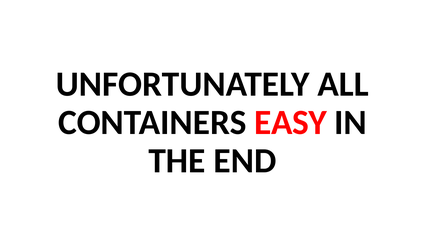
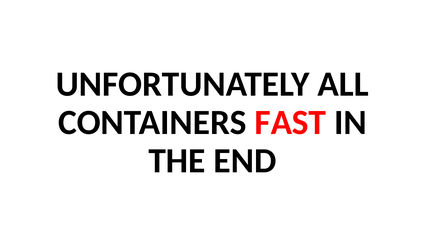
EASY: EASY -> FAST (290, 122)
